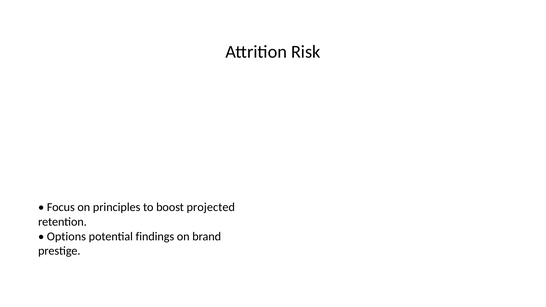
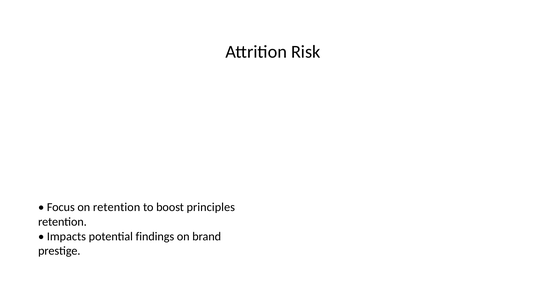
on principles: principles -> retention (117, 207)
projected: projected -> principles (211, 207)
Options: Options -> Impacts (66, 236)
